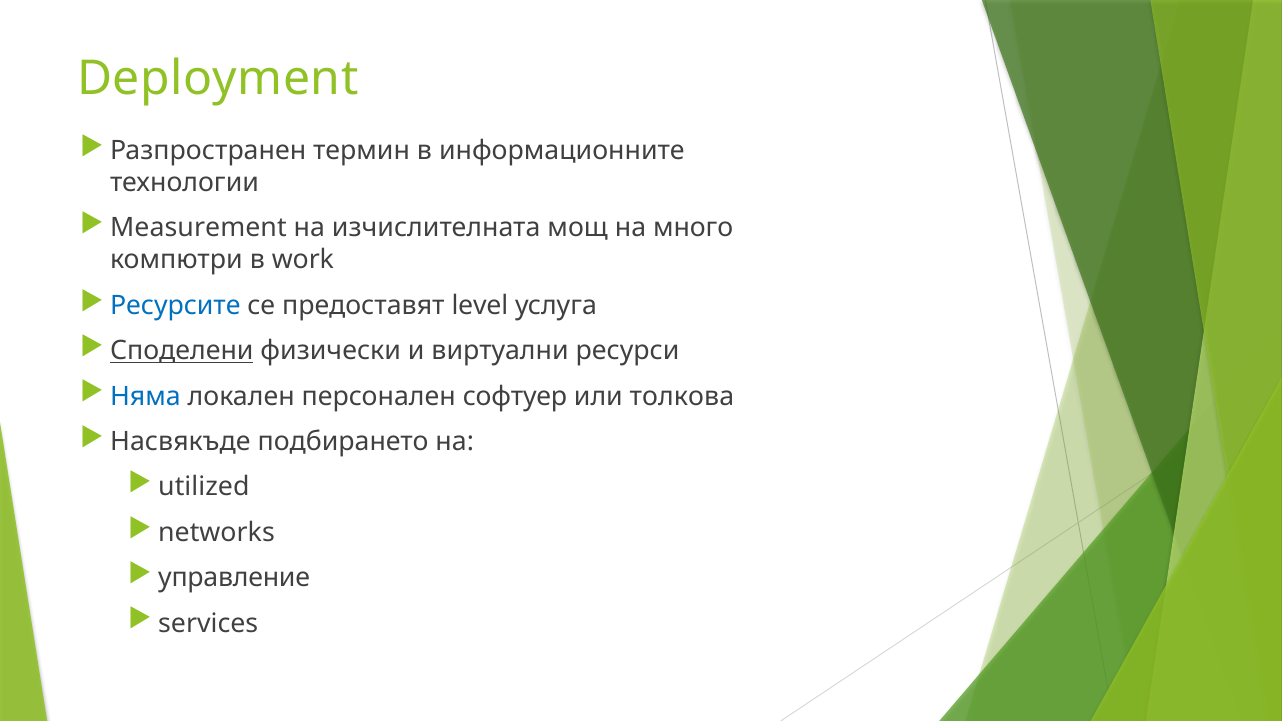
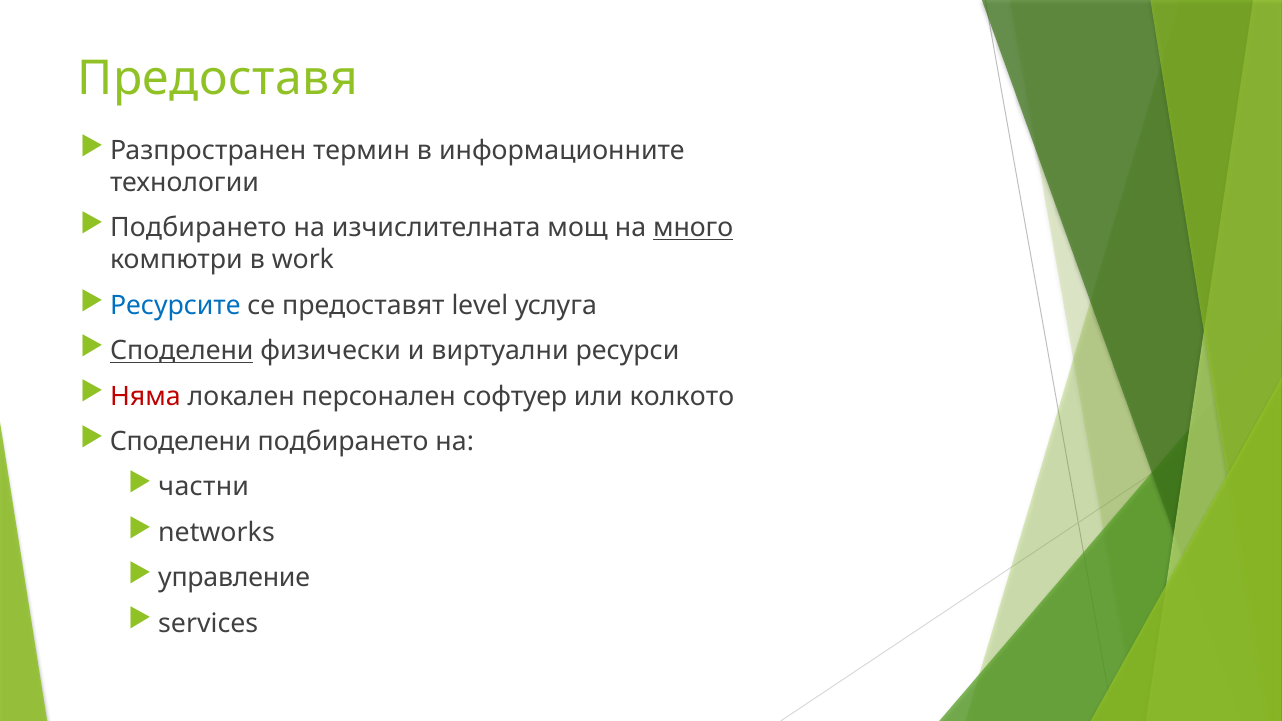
Deployment: Deployment -> Предоставя (218, 79)
Measurement: Measurement -> Подбирането (198, 228)
много underline: none -> present (693, 228)
Няма colour: blue -> red (145, 396)
толкова: толкова -> колкото (682, 396)
Насвякъде: Насвякъде -> Споделени (181, 442)
utilized: utilized -> частни (204, 487)
